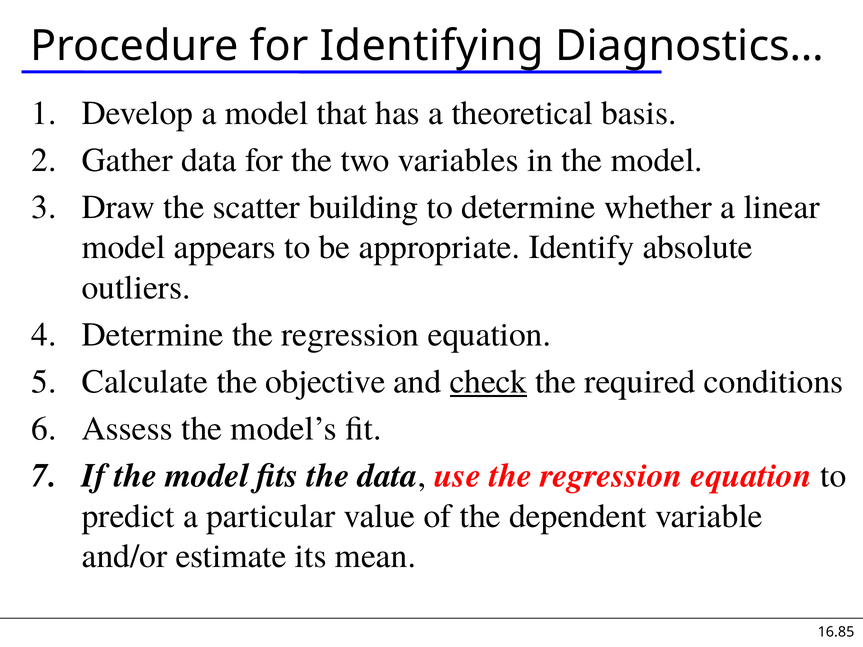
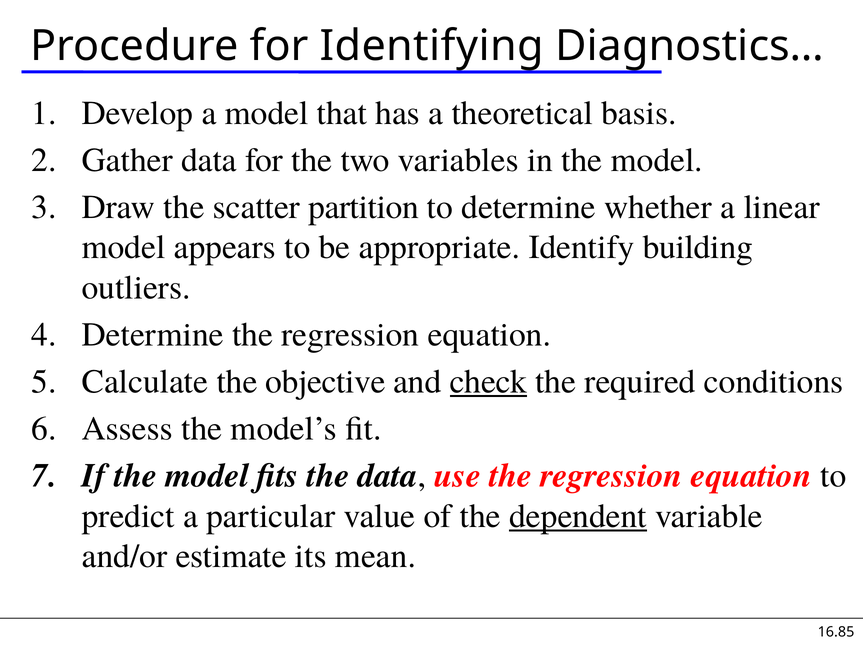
building: building -> partition (364, 207)
absolute: absolute -> building (698, 247)
dependent underline: none -> present (578, 516)
